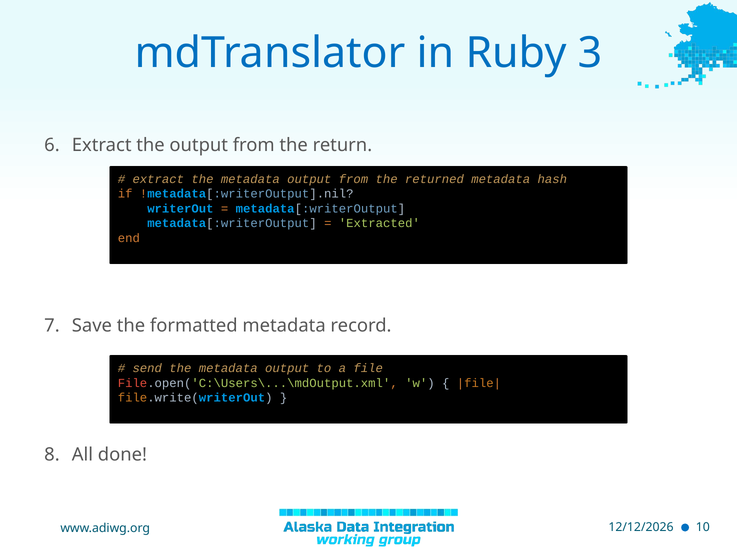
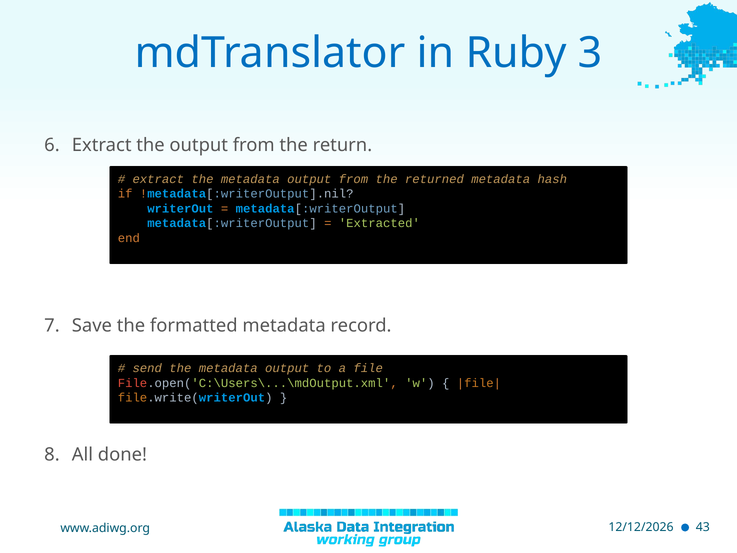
10: 10 -> 43 (703, 527)
